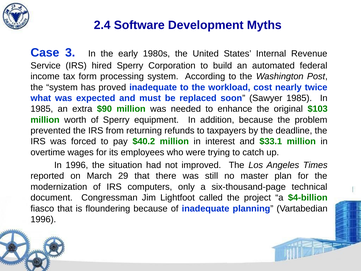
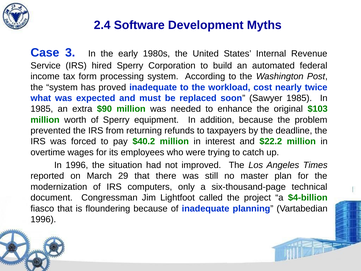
$33.1: $33.1 -> $22.2 (271, 141)
